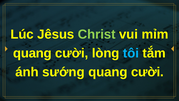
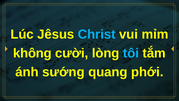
Christ colour: light green -> light blue (97, 34)
quang: quang -> không (32, 53)
cười: cười -> phới (147, 72)
